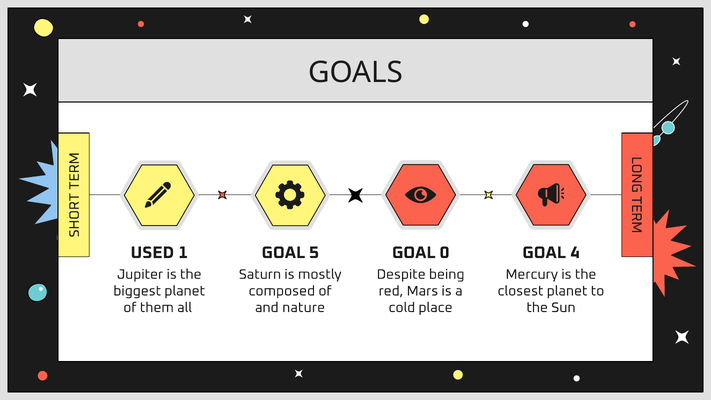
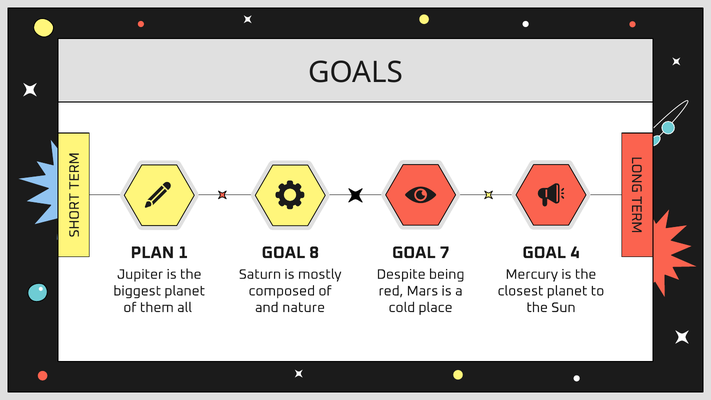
USED: USED -> PLAN (152, 253)
5: 5 -> 8 (314, 253)
0: 0 -> 7 (445, 253)
